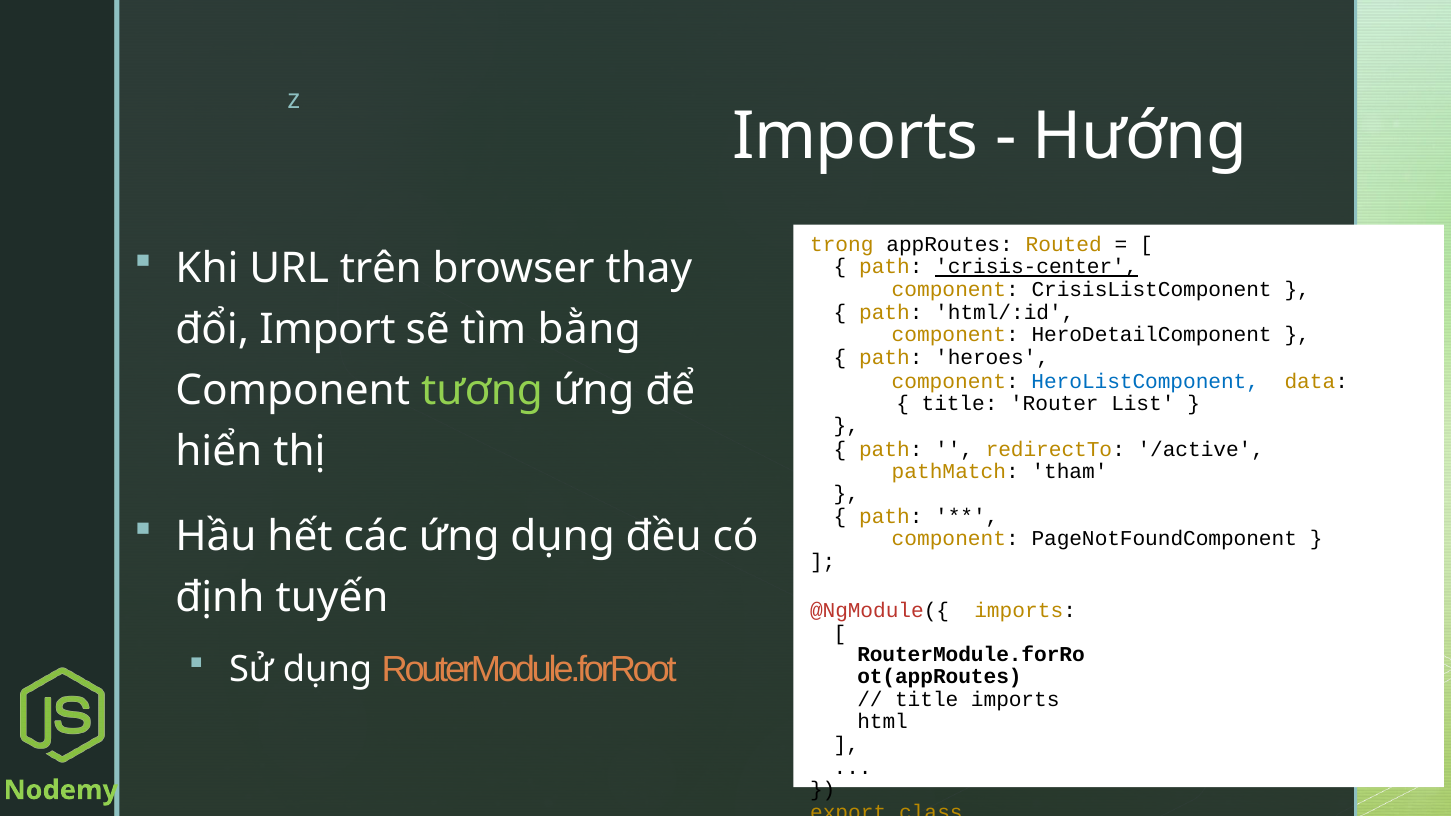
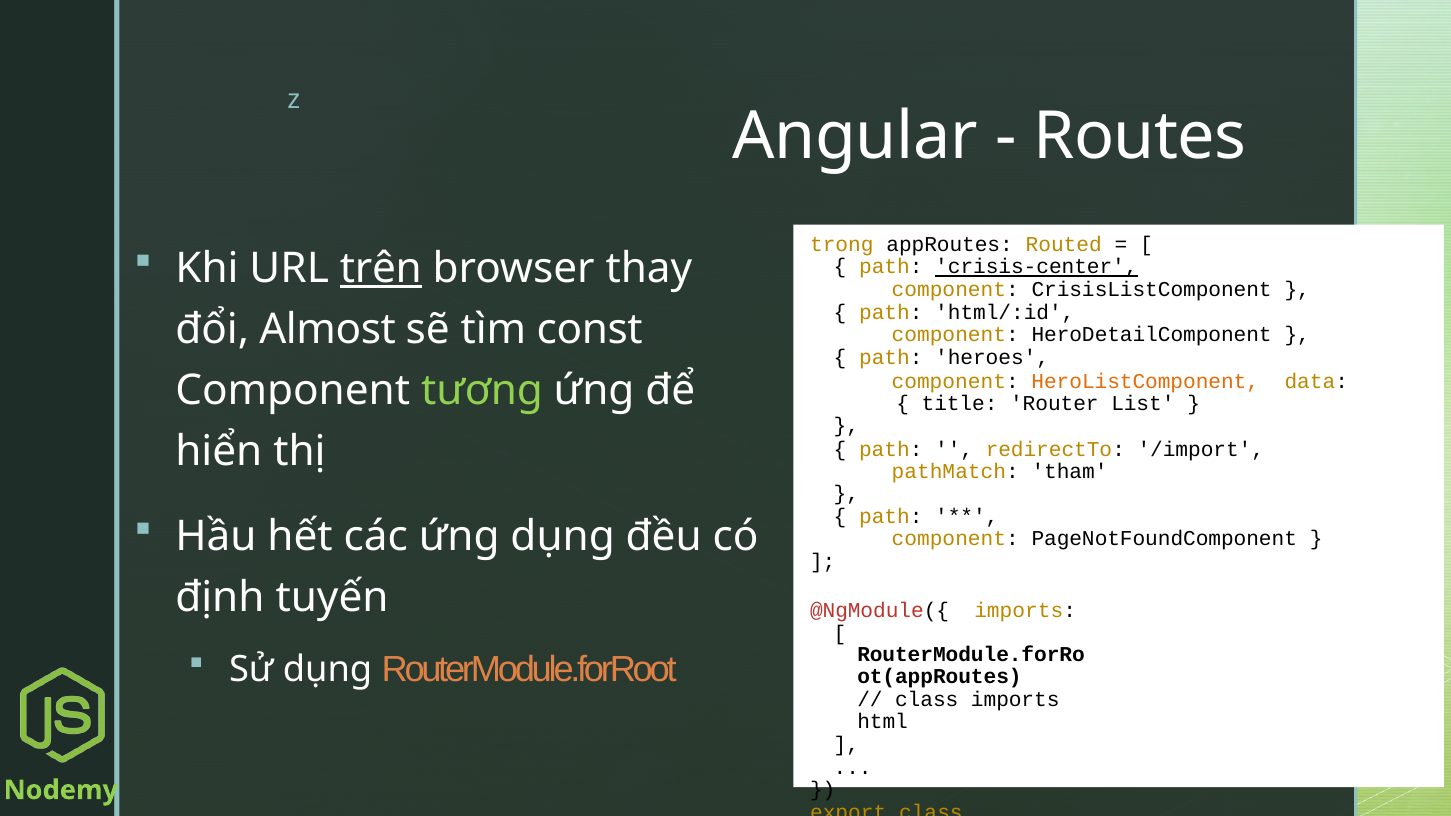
Imports: Imports -> Angular (855, 137)
Hướng: Hướng -> Routes (1140, 137)
trên underline: none -> present (381, 269)
Import: Import -> Almost (328, 330)
bằng: bằng -> const (590, 330)
HeroListComponent colour: blue -> orange (1145, 381)
/active: /active -> /import (1201, 449)
title: title -> class (927, 699)
